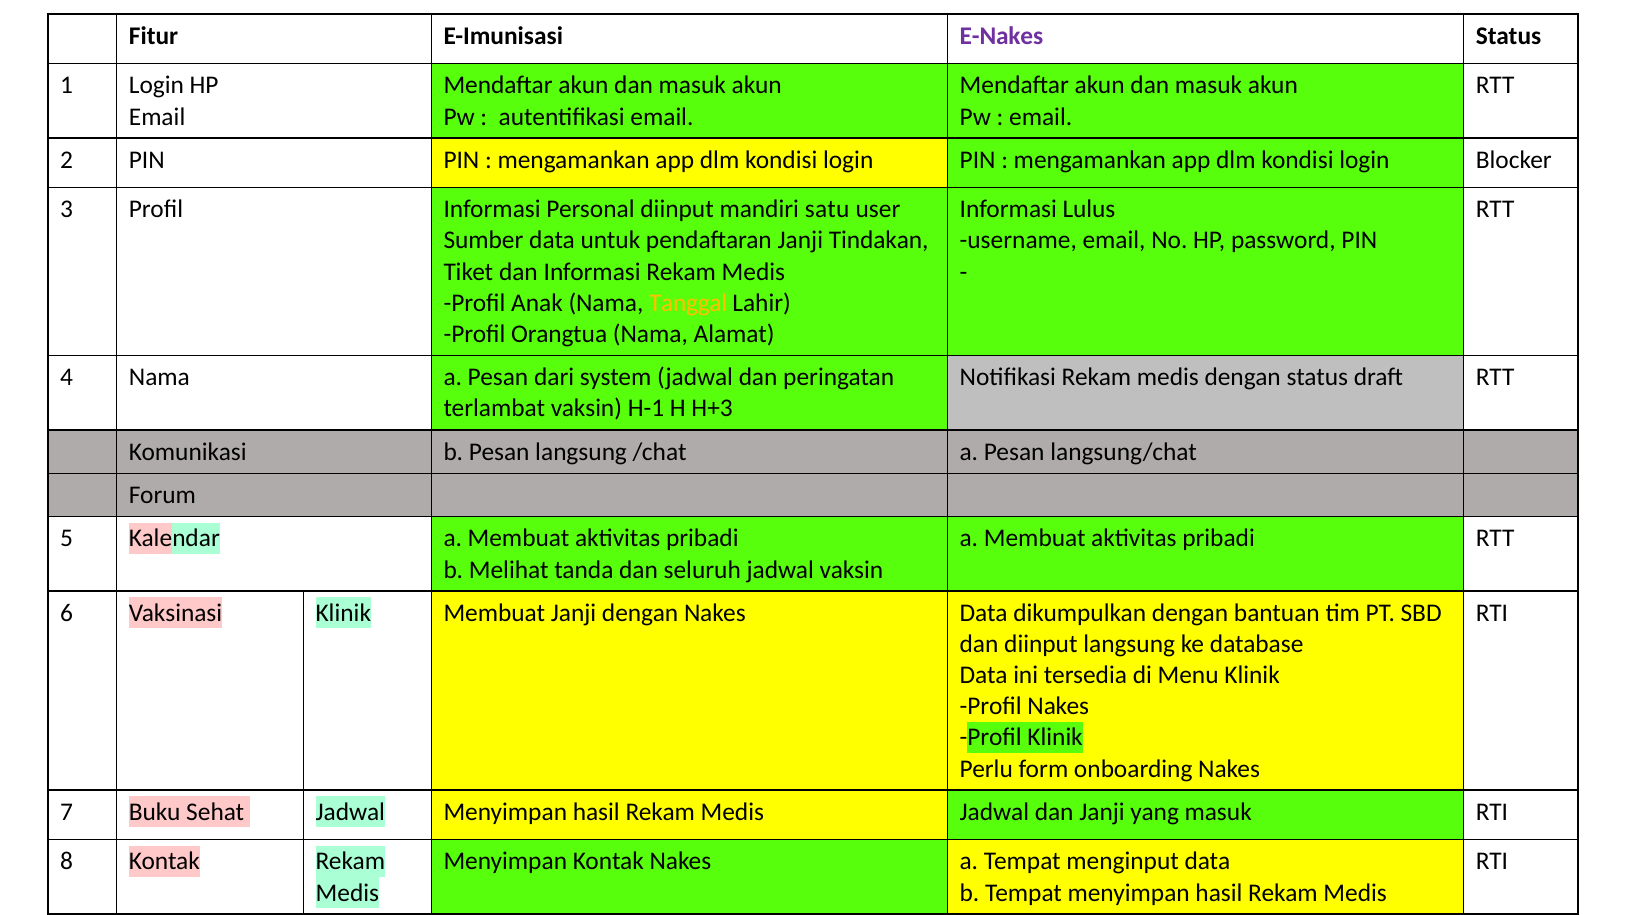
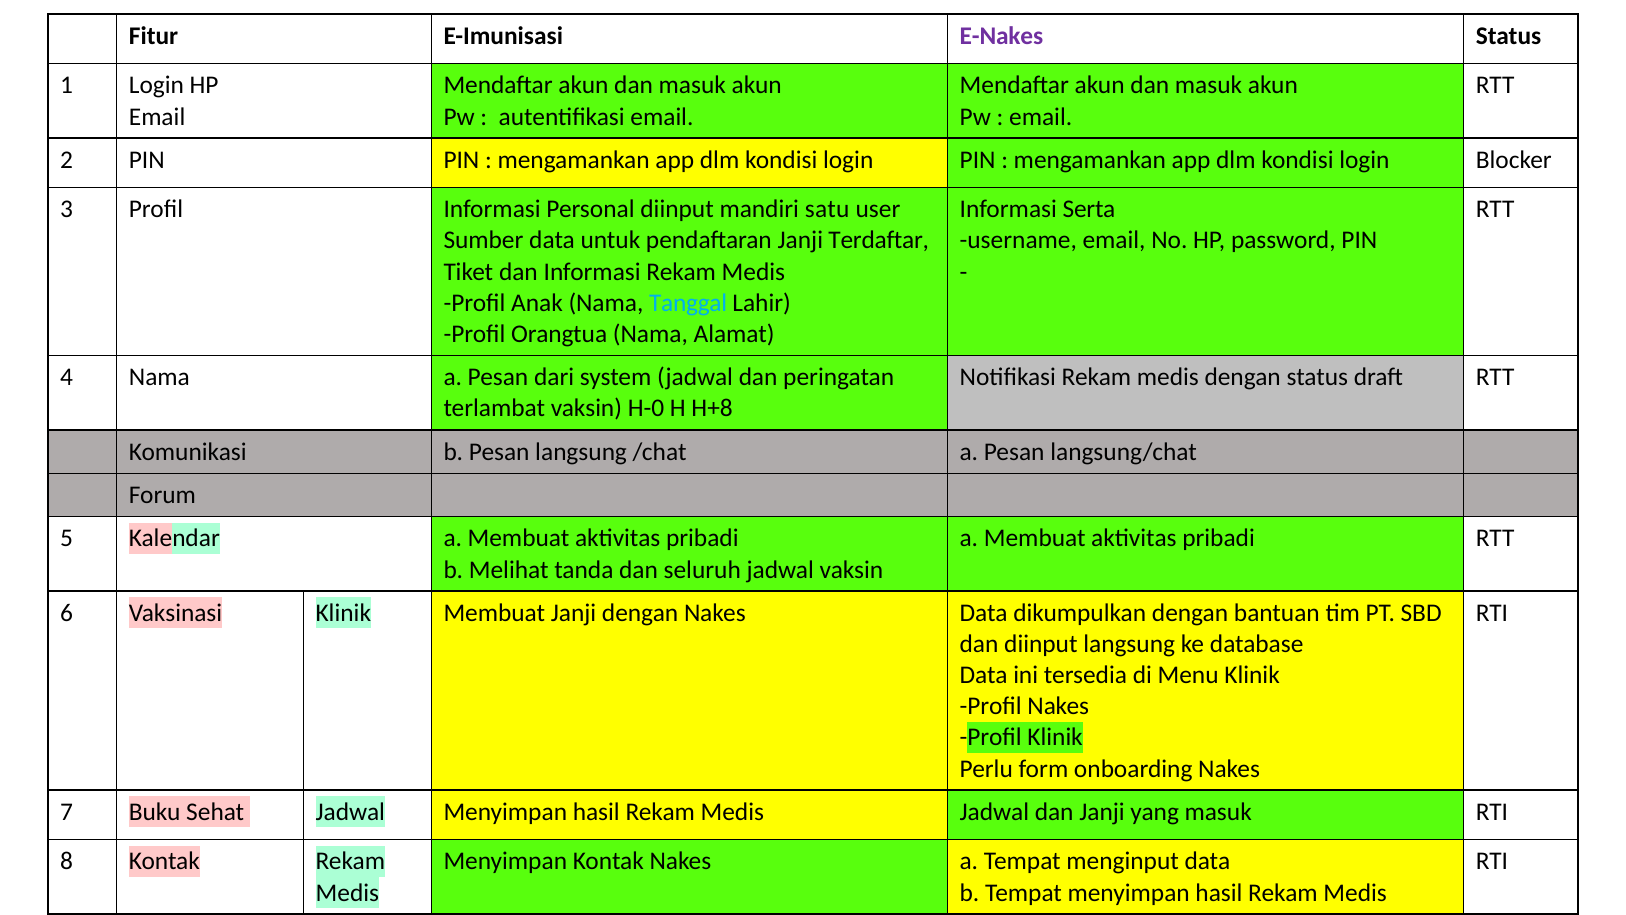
Lulus: Lulus -> Serta (1089, 209)
Tindakan: Tindakan -> Terdaftar (879, 241)
Tanggal colour: yellow -> light blue (688, 303)
H-1: H-1 -> H-0 (646, 408)
H+3: H+3 -> H+8 (712, 408)
